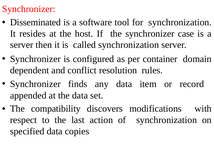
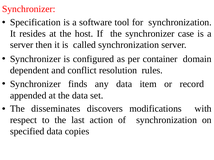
Disseminated: Disseminated -> Specification (35, 22)
compatibility: compatibility -> disseminates (56, 109)
